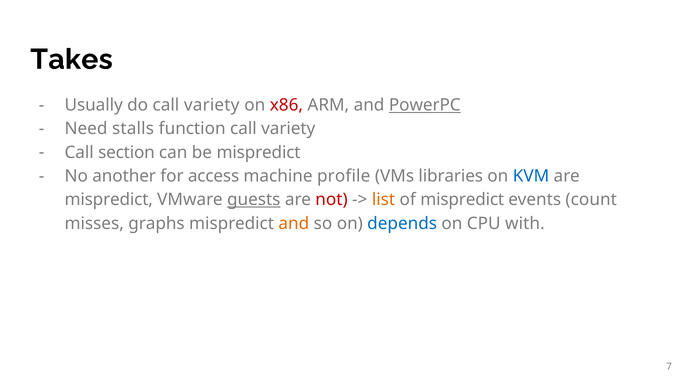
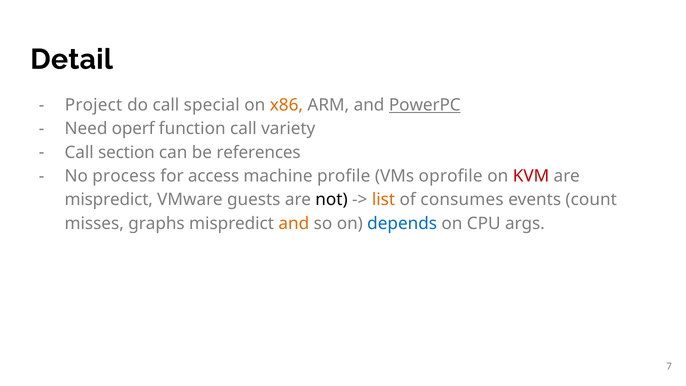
Takes: Takes -> Detail (72, 59)
Usually: Usually -> Project (94, 105)
do call variety: variety -> special (212, 105)
x86 colour: red -> orange (286, 105)
stalls: stalls -> operf (133, 129)
be mispredict: mispredict -> references (259, 152)
another: another -> process (124, 176)
libraries: libraries -> oprofile (451, 176)
KVM colour: blue -> red (531, 176)
guests underline: present -> none (254, 200)
not colour: red -> black (331, 200)
of mispredict: mispredict -> consumes (462, 200)
with: with -> args (525, 223)
